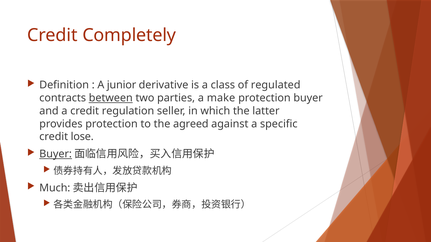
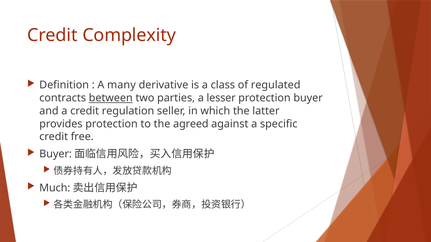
Completely: Completely -> Complexity (129, 35)
junior: junior -> many (121, 85)
make: make -> lesser (221, 98)
lose: lose -> free (82, 137)
Buyer underline: present -> none (56, 154)
